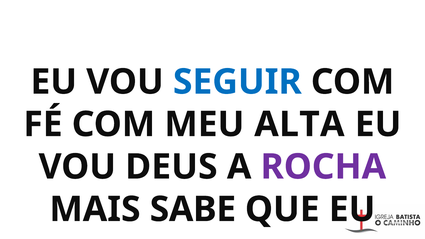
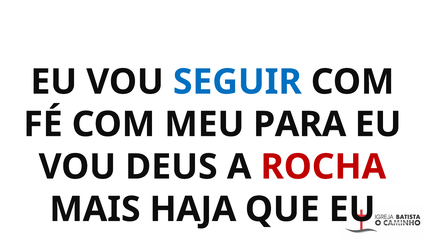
ALTA: ALTA -> PARA (300, 124)
ROCHA colour: purple -> red (323, 167)
SABE: SABE -> HAJA (193, 209)
